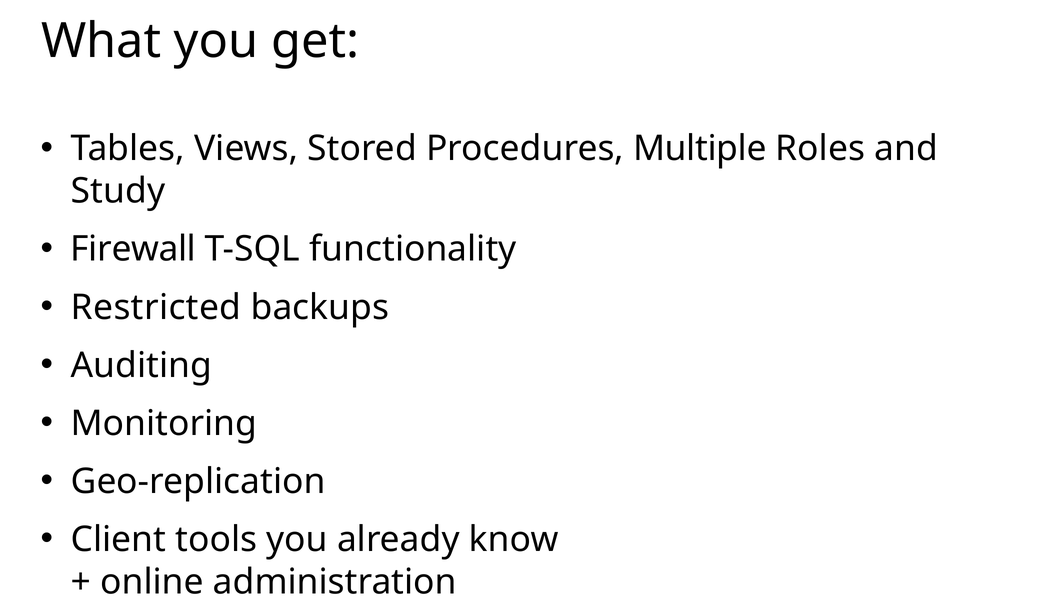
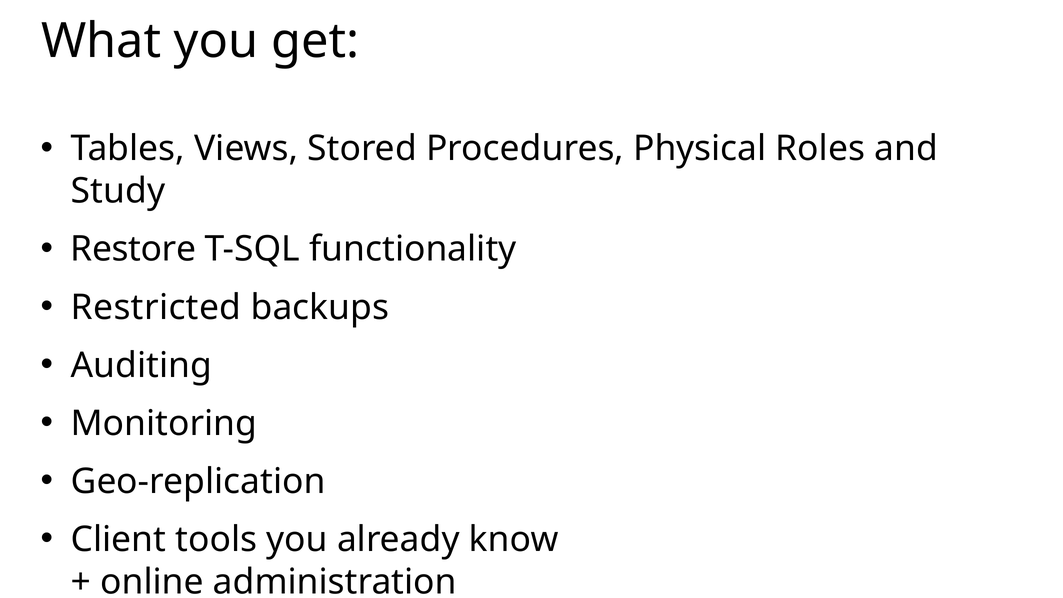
Multiple: Multiple -> Physical (700, 149)
Firewall: Firewall -> Restore (133, 249)
